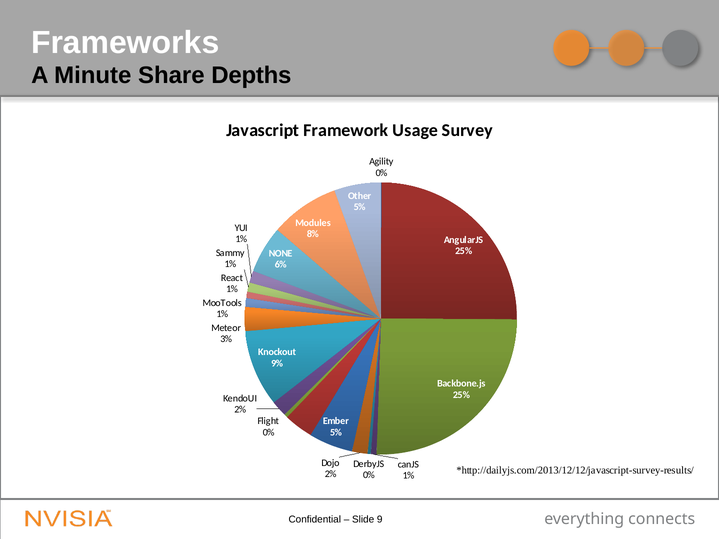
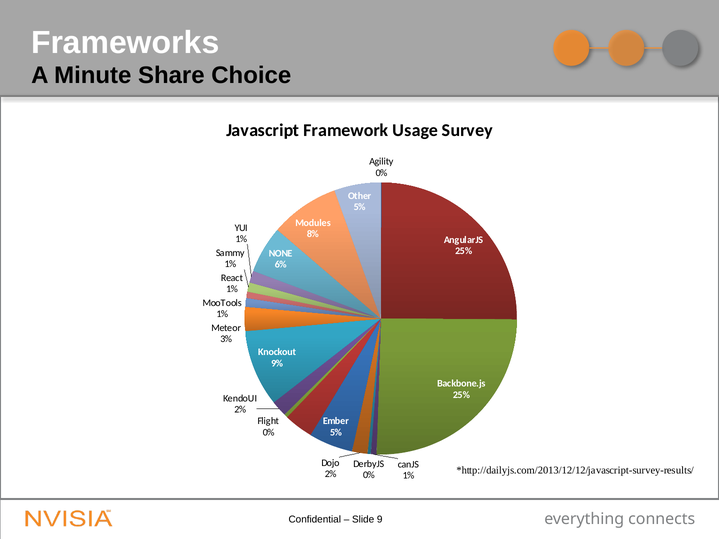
Depths: Depths -> Choice (251, 76)
